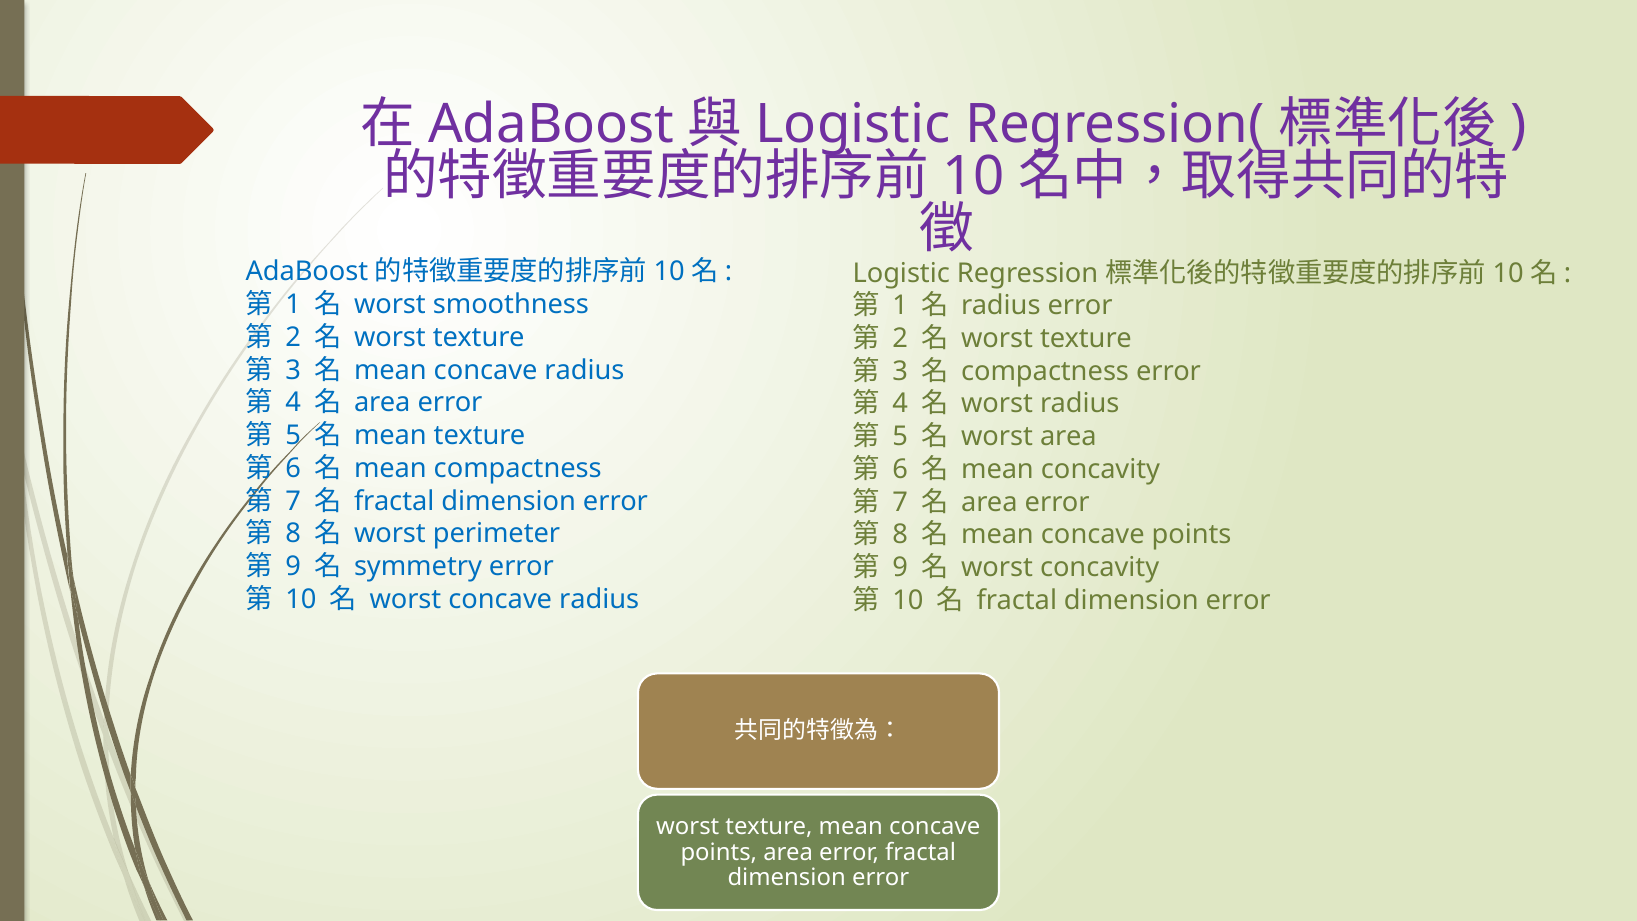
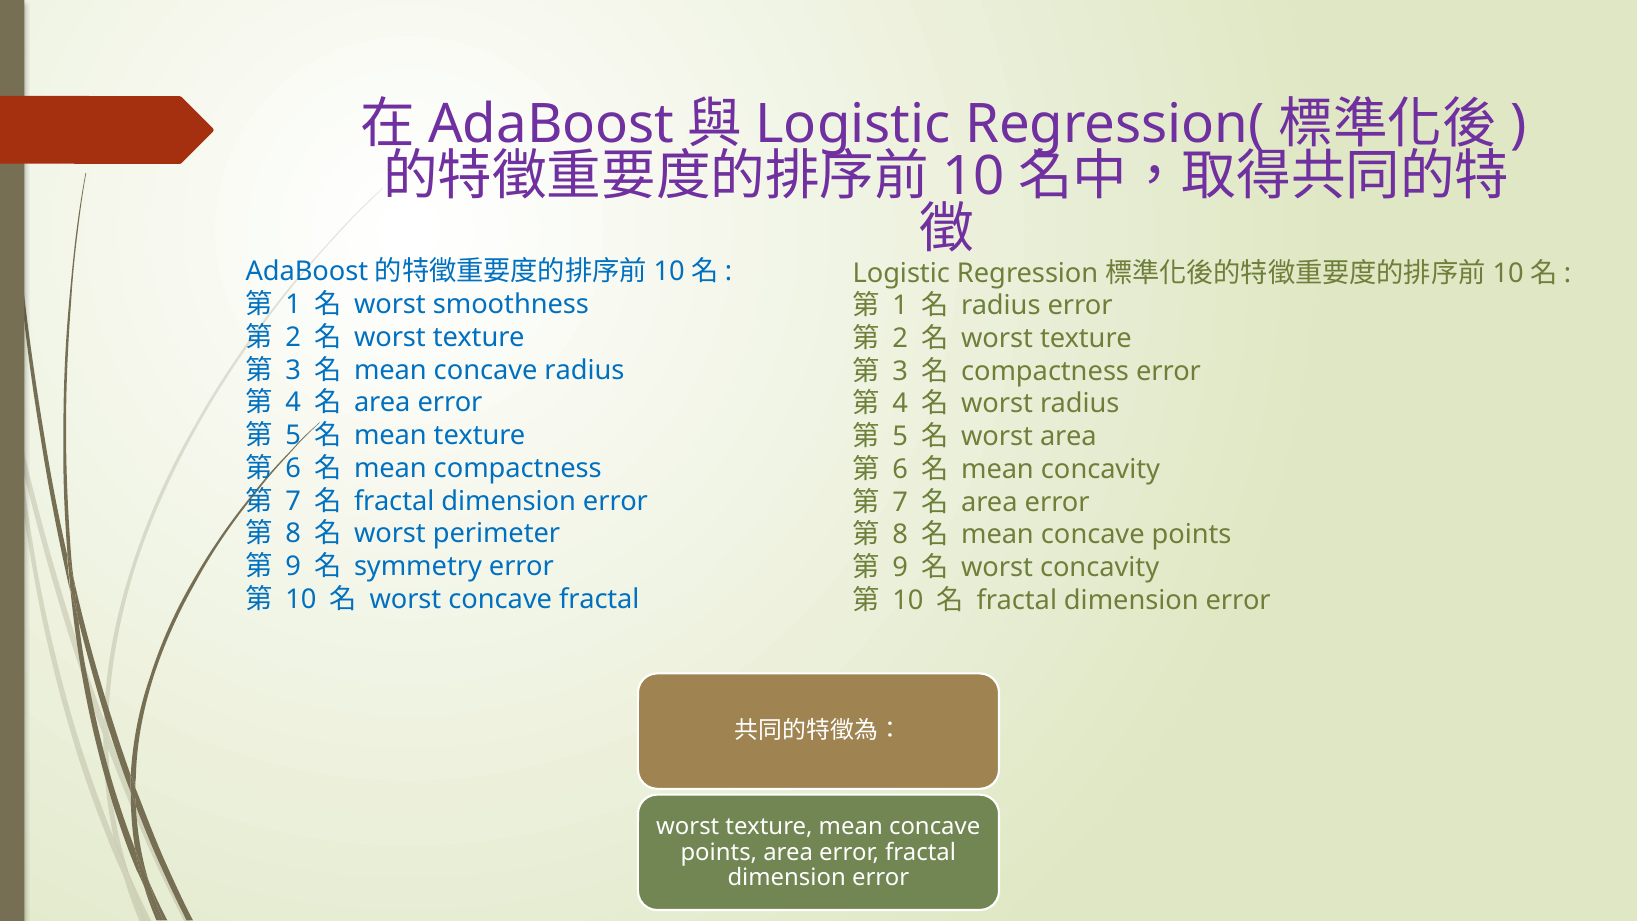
worst concave radius: radius -> fractal (599, 599)
